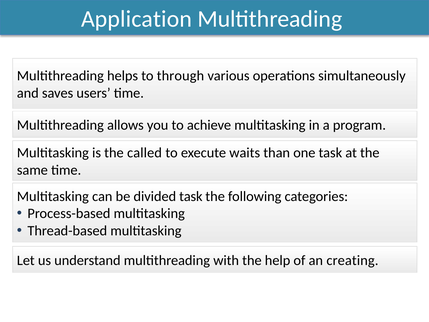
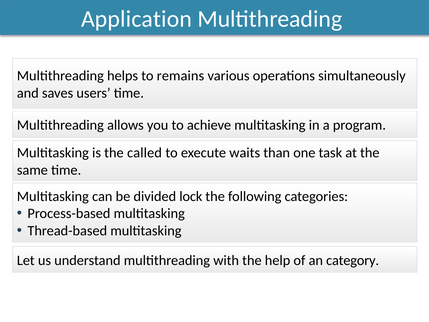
through: through -> remains (180, 76)
divided task: task -> lock (191, 196)
creating: creating -> category (353, 260)
